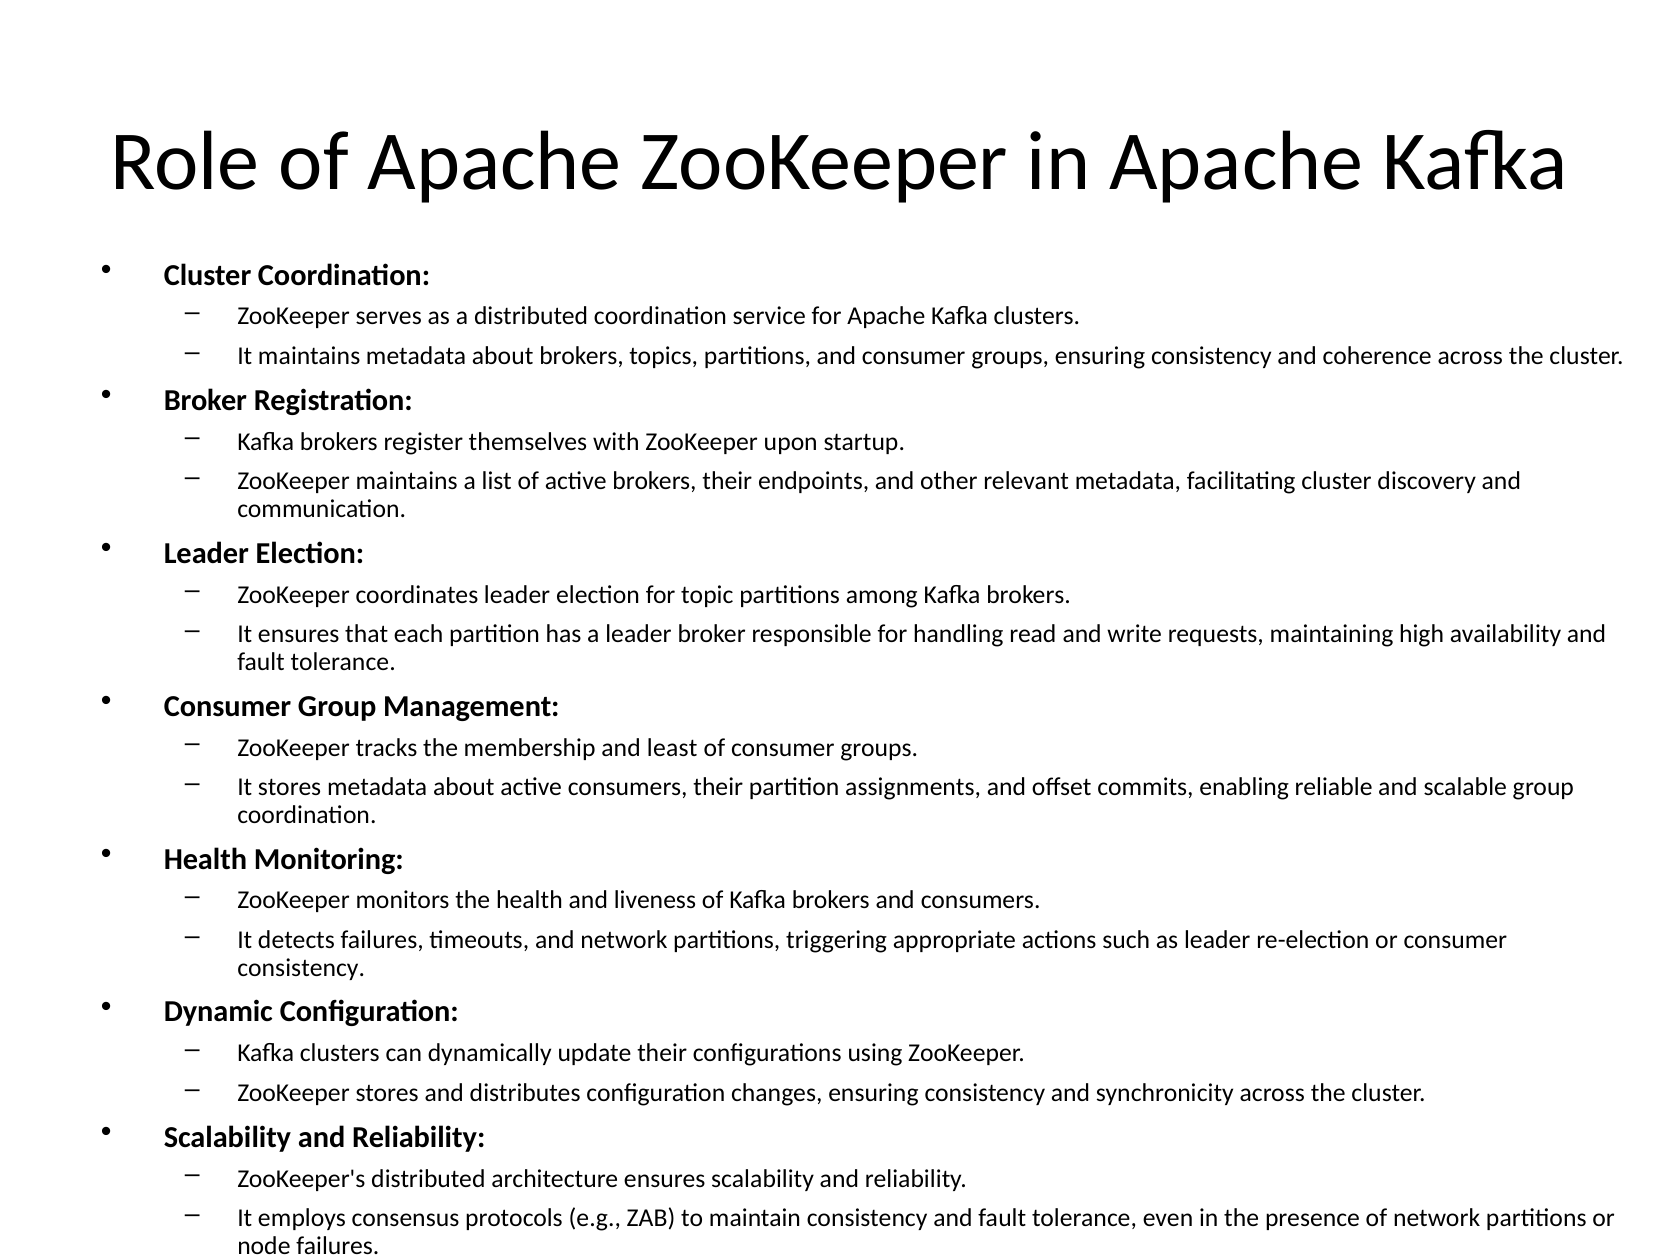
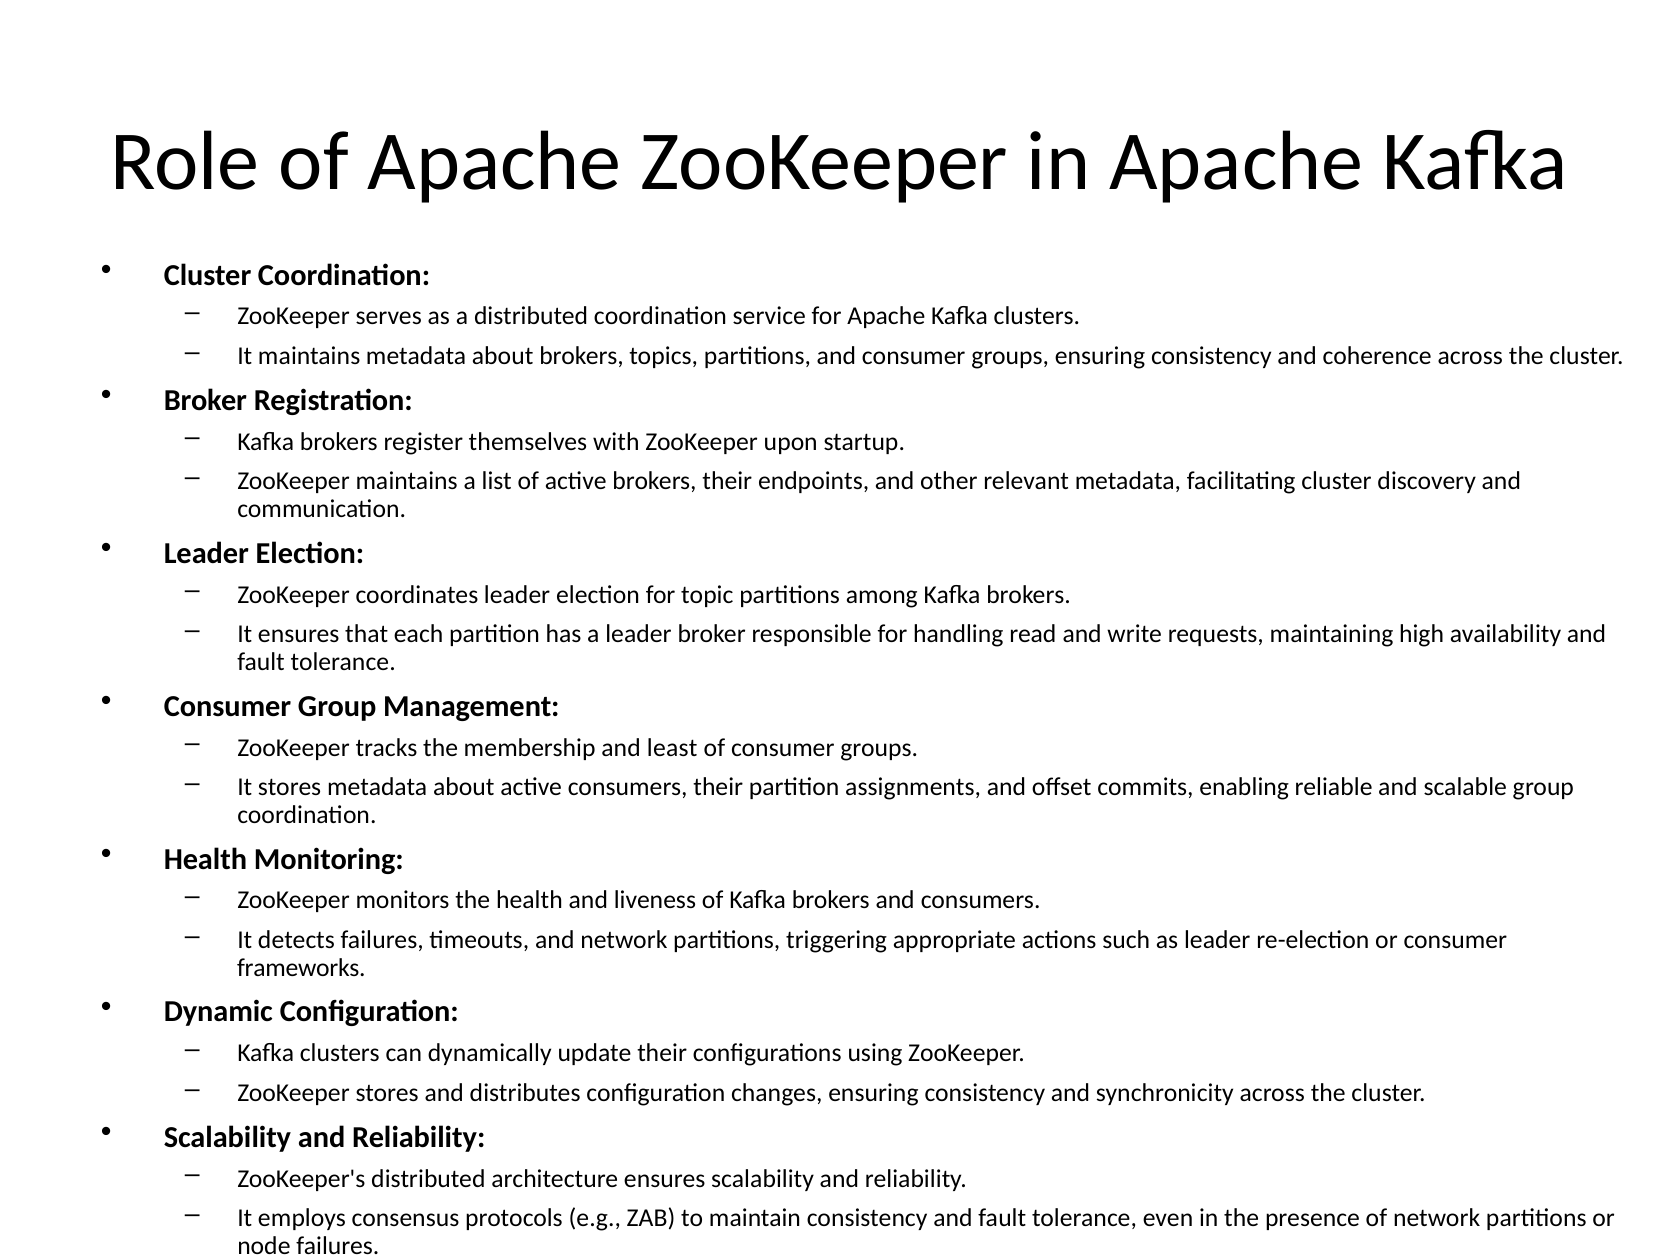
consistency: consistency -> frameworks (301, 968)
